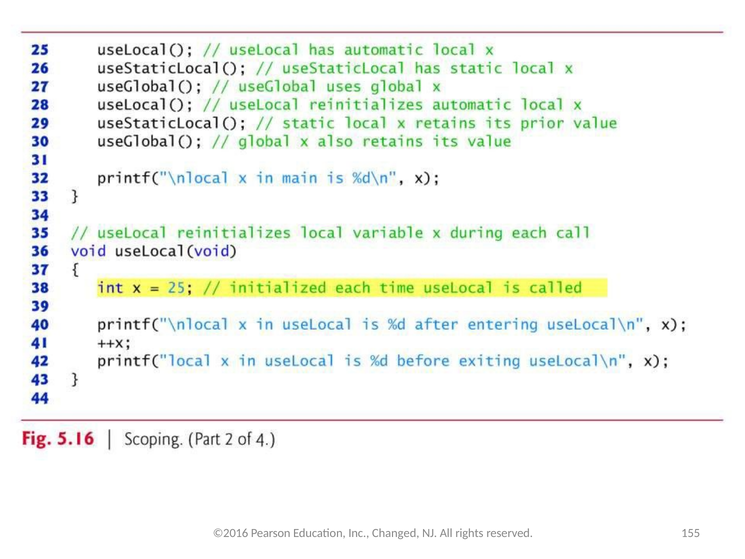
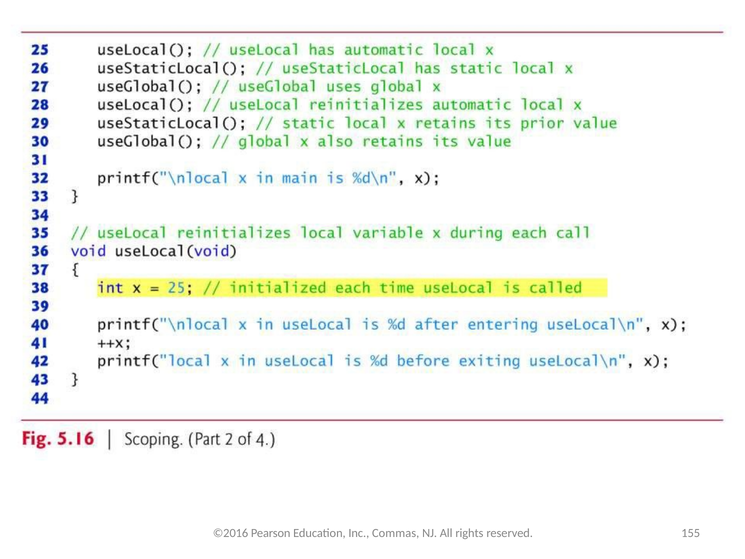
Changed: Changed -> Commas (396, 533)
